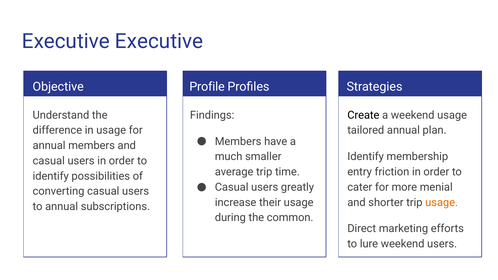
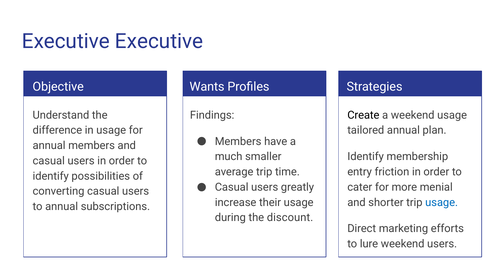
Profile: Profile -> Wants (207, 87)
usage colour: orange -> blue (442, 202)
common: common -> discount (290, 218)
